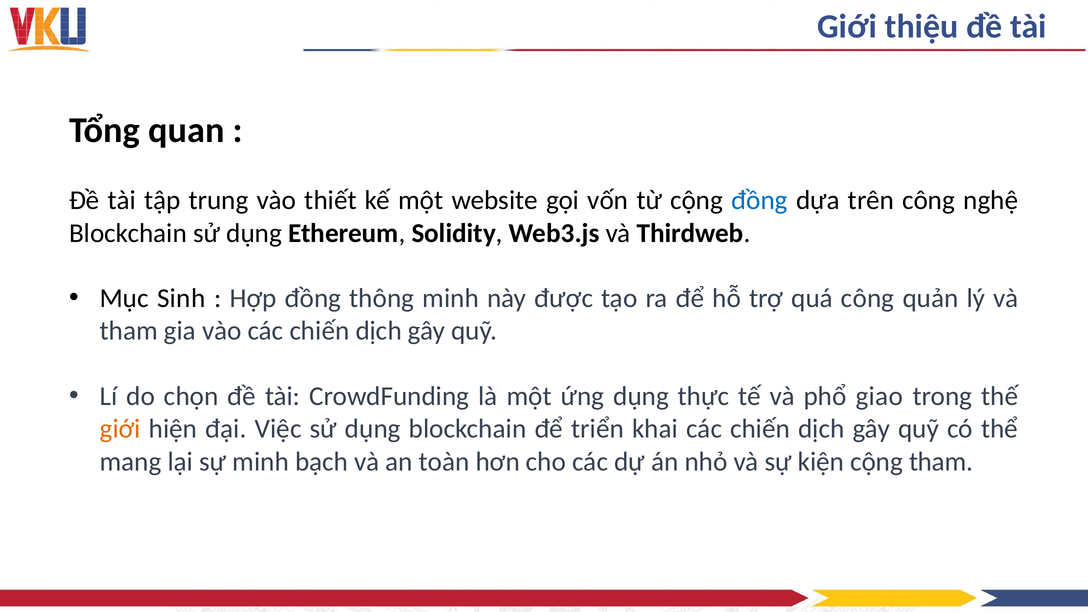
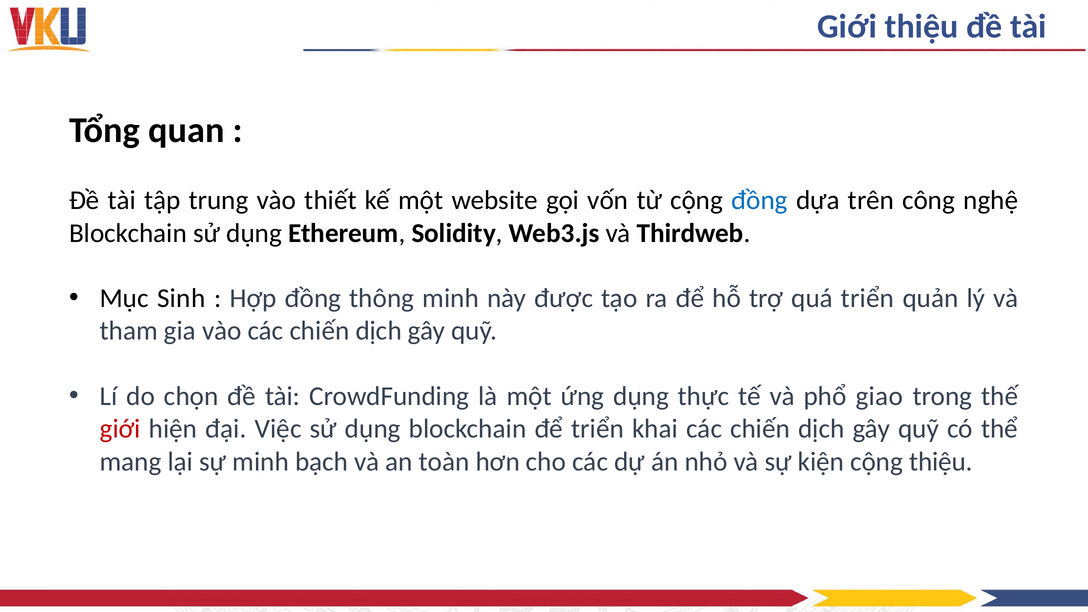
quá công: công -> triển (868, 298)
giới colour: orange -> red (120, 429)
cộng tham: tham -> thiệu (941, 462)
